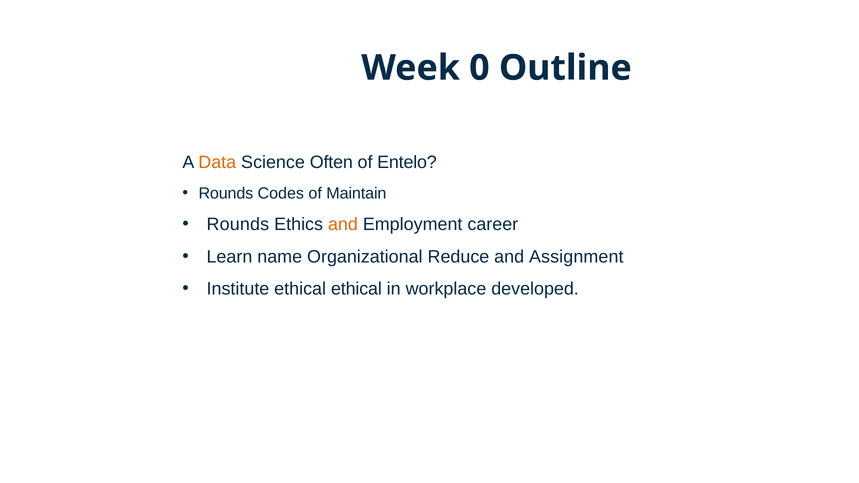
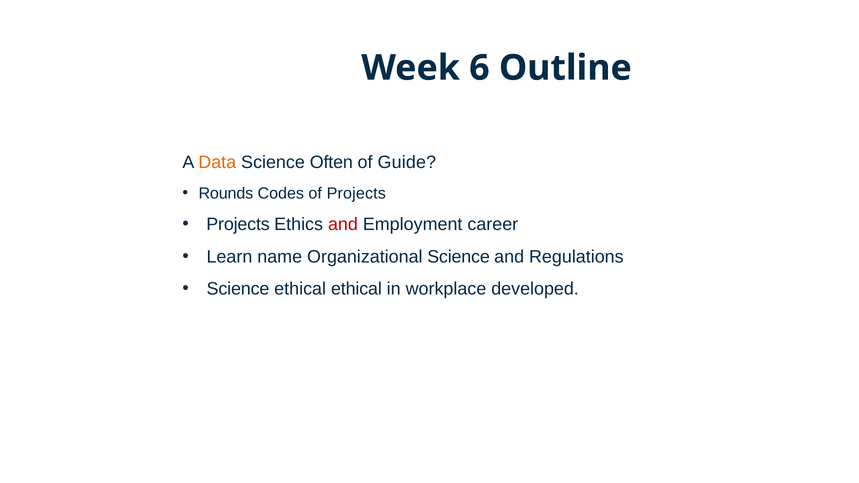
0: 0 -> 6 (479, 68)
Entelo: Entelo -> Guide (407, 162)
of Maintain: Maintain -> Projects (356, 193)
Rounds: Rounds -> Projects (238, 225)
and colour: orange -> red (343, 225)
Organizational Reduce: Reduce -> Science (459, 257)
Assignment: Assignment -> Regulations (576, 257)
Institute: Institute -> Science (238, 289)
